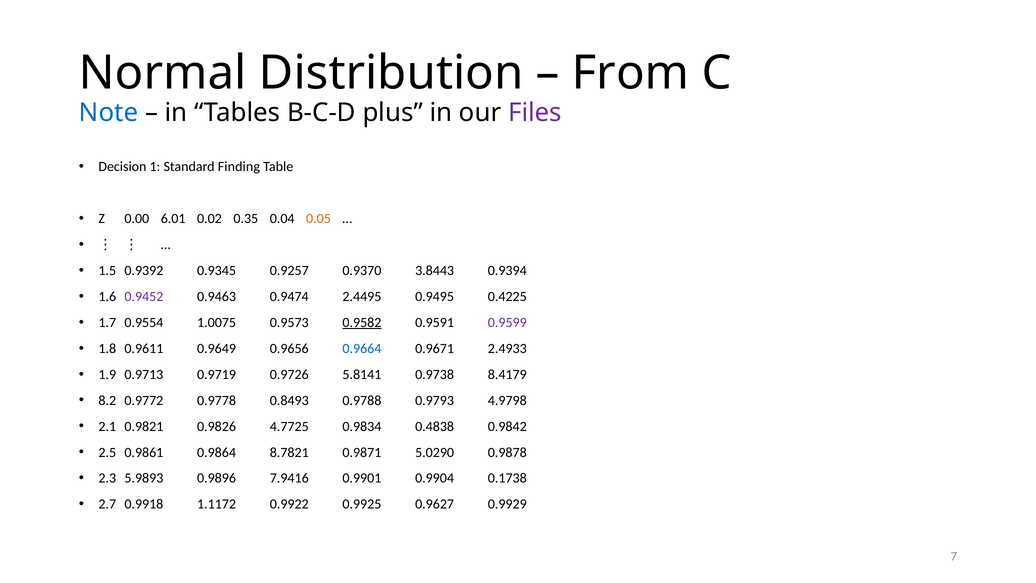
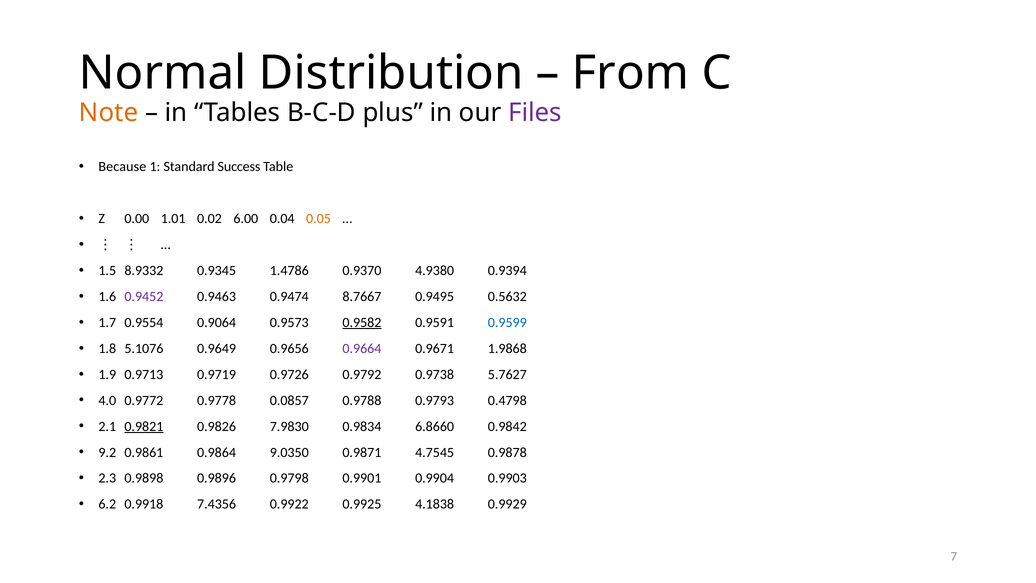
Note colour: blue -> orange (109, 113)
Decision: Decision -> Because (122, 167)
Finding: Finding -> Success (239, 167)
6.01: 6.01 -> 1.01 (173, 218)
0.35: 0.35 -> 6.00 (246, 218)
0.9392: 0.9392 -> 8.9332 (144, 270)
0.9257: 0.9257 -> 1.4786 (289, 270)
3.8443: 3.8443 -> 4.9380 (435, 270)
2.4495: 2.4495 -> 8.7667 (362, 296)
0.4225: 0.4225 -> 0.5632 (507, 296)
1.0075: 1.0075 -> 0.9064 (217, 322)
0.9599 colour: purple -> blue (507, 322)
0.9611: 0.9611 -> 5.1076 (144, 348)
0.9664 colour: blue -> purple (362, 348)
2.4933: 2.4933 -> 1.9868 (507, 348)
5.8141: 5.8141 -> 0.9792 (362, 374)
8.4179: 8.4179 -> 5.7627 (507, 374)
8.2: 8.2 -> 4.0 (107, 400)
0.8493: 0.8493 -> 0.0857 (289, 400)
4.9798: 4.9798 -> 0.4798 (507, 400)
0.9821 underline: none -> present (144, 426)
4.7725: 4.7725 -> 7.9830 (289, 426)
0.4838: 0.4838 -> 6.8660 (435, 426)
2.5: 2.5 -> 9.2 (107, 452)
8.7821: 8.7821 -> 9.0350 (289, 452)
5.0290: 5.0290 -> 4.7545 (435, 452)
5.9893: 5.9893 -> 0.9898 (144, 478)
7.9416: 7.9416 -> 0.9798 (289, 478)
0.1738: 0.1738 -> 0.9903 (507, 478)
2.7: 2.7 -> 6.2 (107, 504)
1.1172: 1.1172 -> 7.4356 (217, 504)
0.9627: 0.9627 -> 4.1838 (435, 504)
